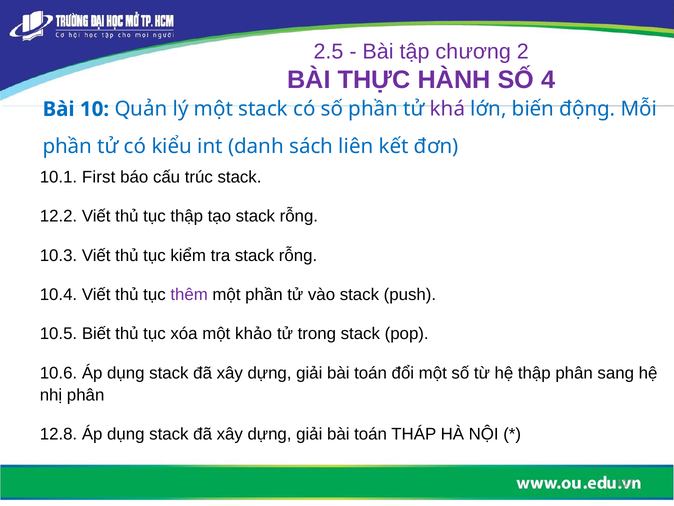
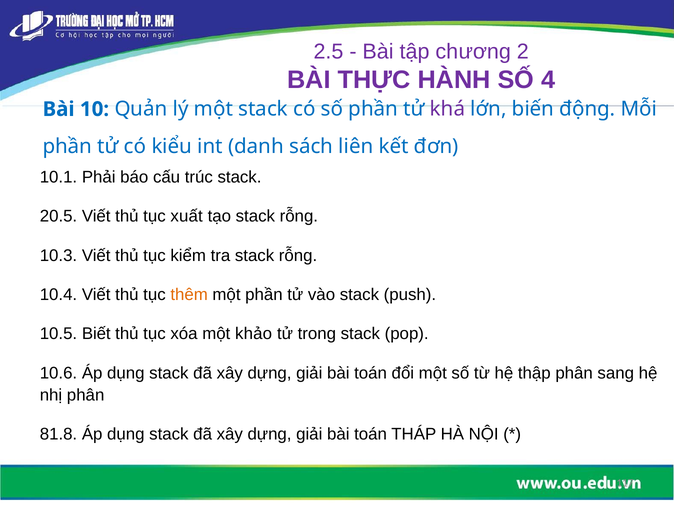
First: First -> Phải (99, 177)
12.2: 12.2 -> 20.5 (58, 216)
tục thập: thập -> xuất (187, 216)
thêm colour: purple -> orange (189, 294)
12.8: 12.8 -> 81.8 (58, 434)
